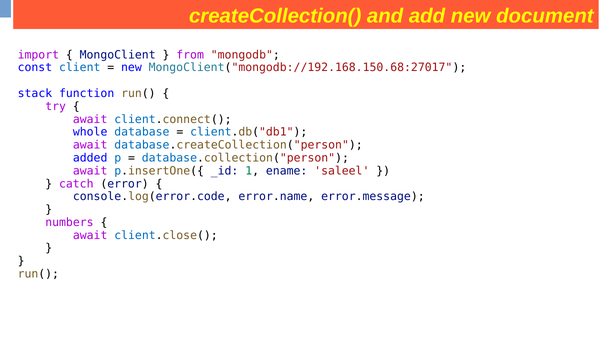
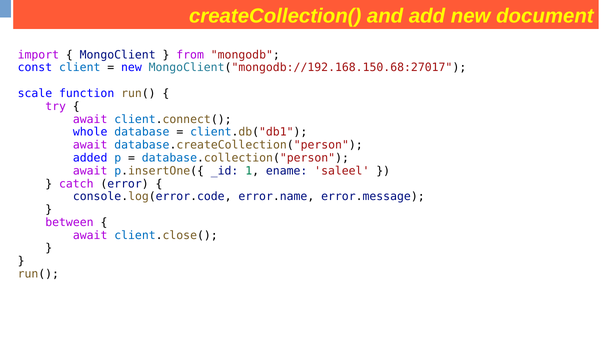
stack: stack -> scale (35, 94)
numbers: numbers -> between (69, 223)
